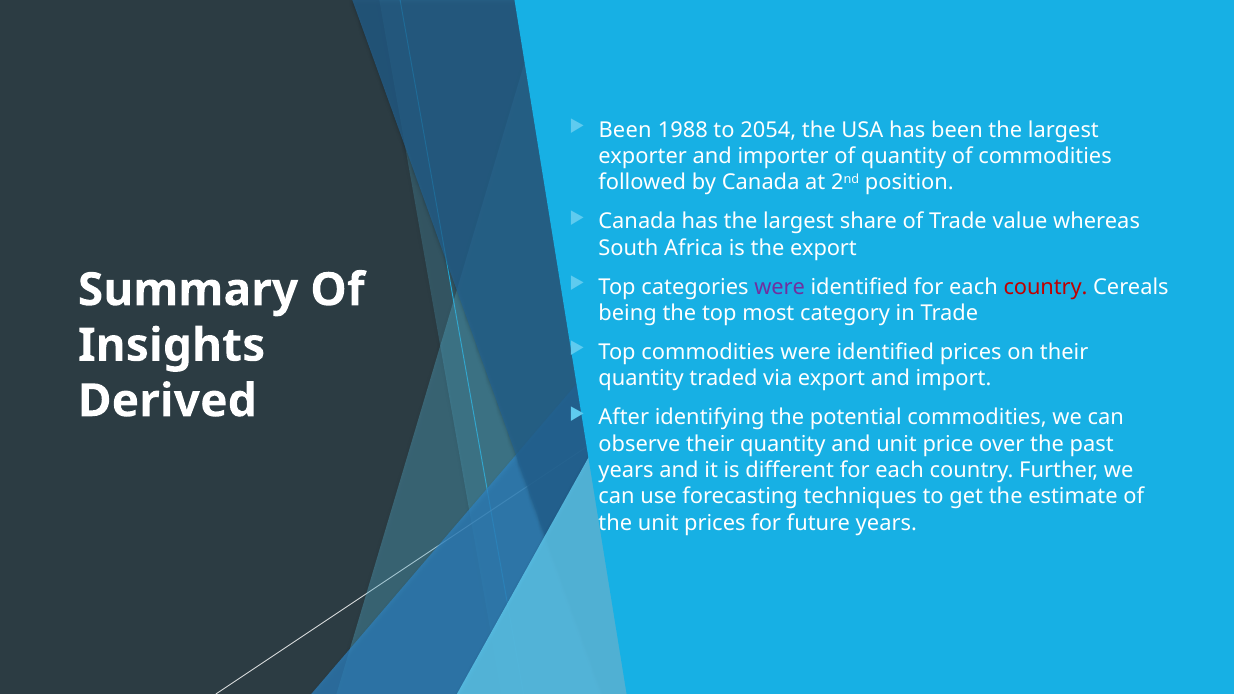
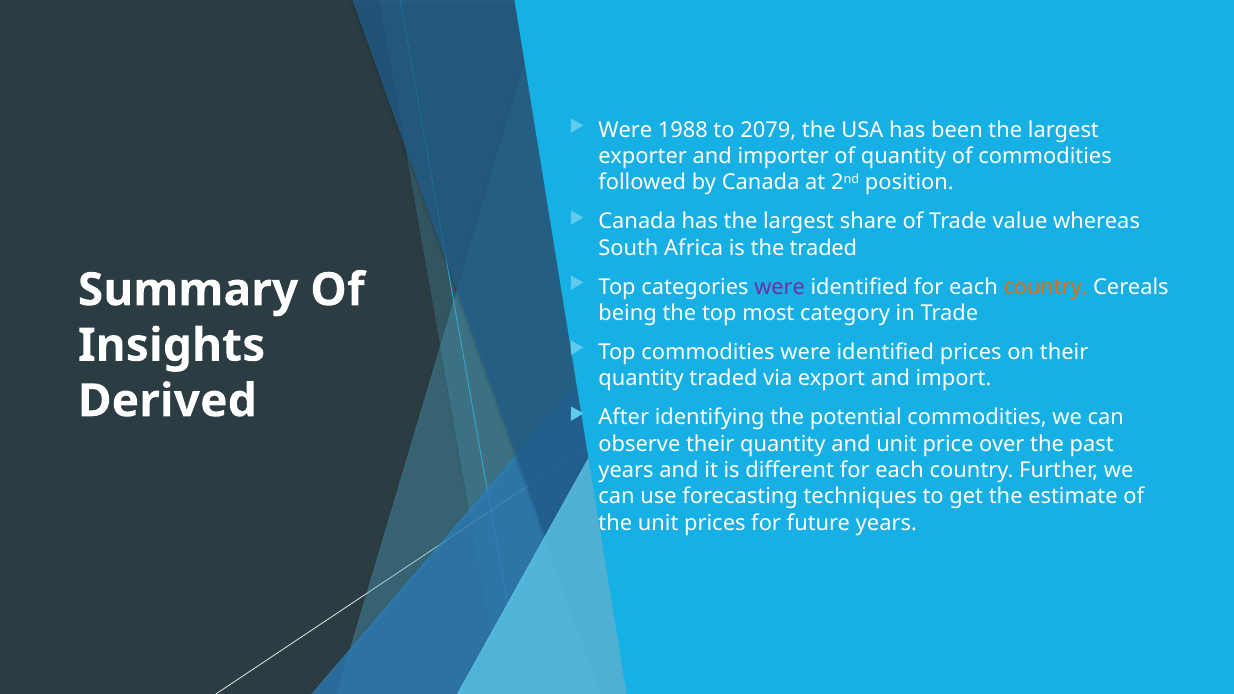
Been: Been -> Were (625, 130)
2054: 2054 -> 2079 (768, 130)
the export: export -> traded (823, 248)
country colour: red -> orange (1046, 287)
